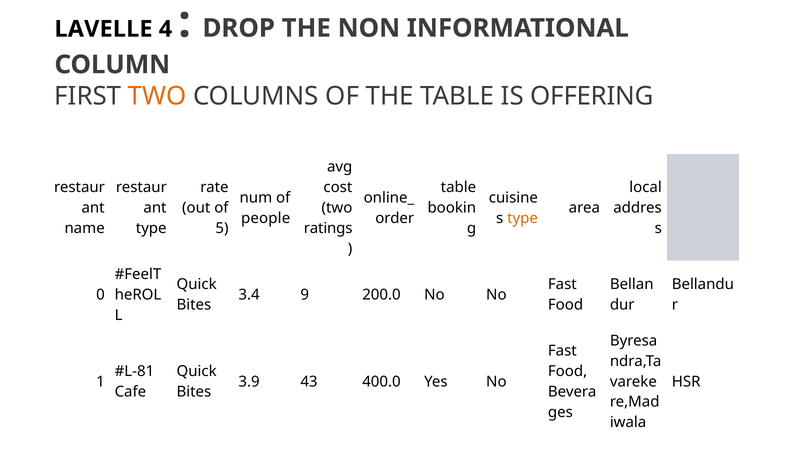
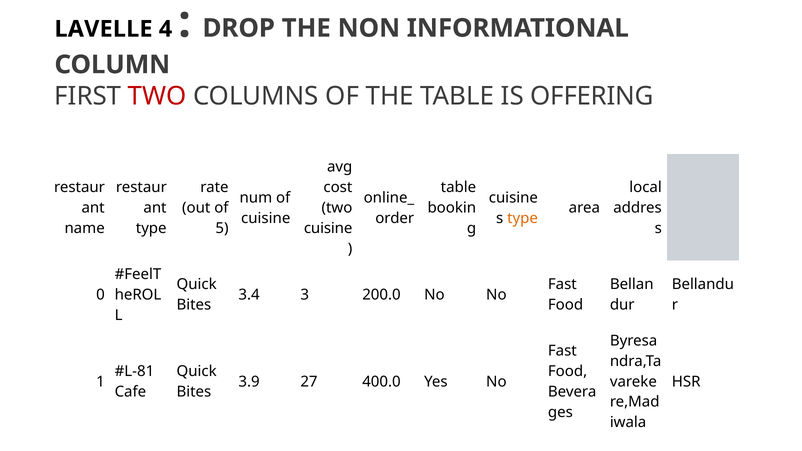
TWO colour: orange -> red (157, 96)
people: people -> cuisine (266, 218)
ratings: ratings -> cuisine (328, 228)
9: 9 -> 3 (305, 295)
43: 43 -> 27 (309, 382)
